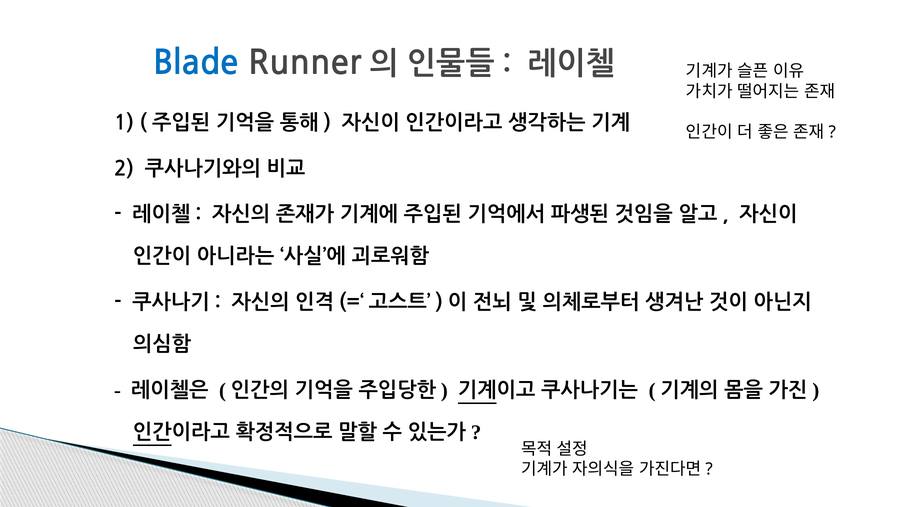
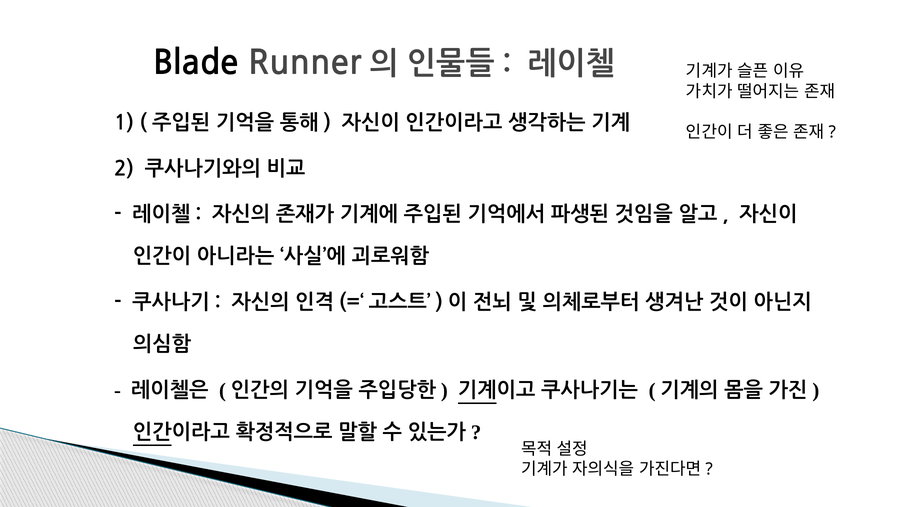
Blade colour: blue -> black (196, 63)
